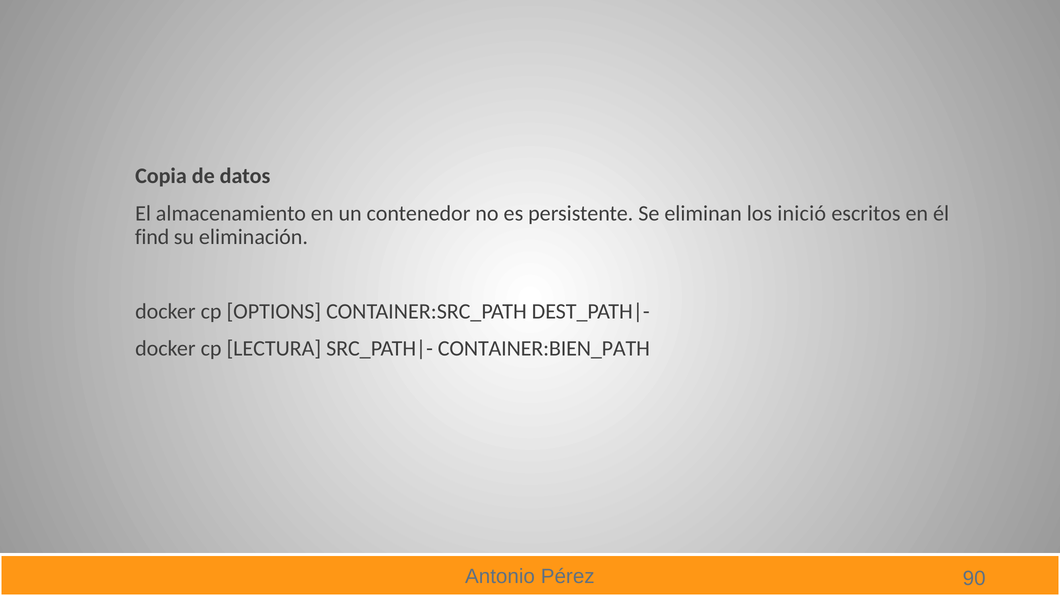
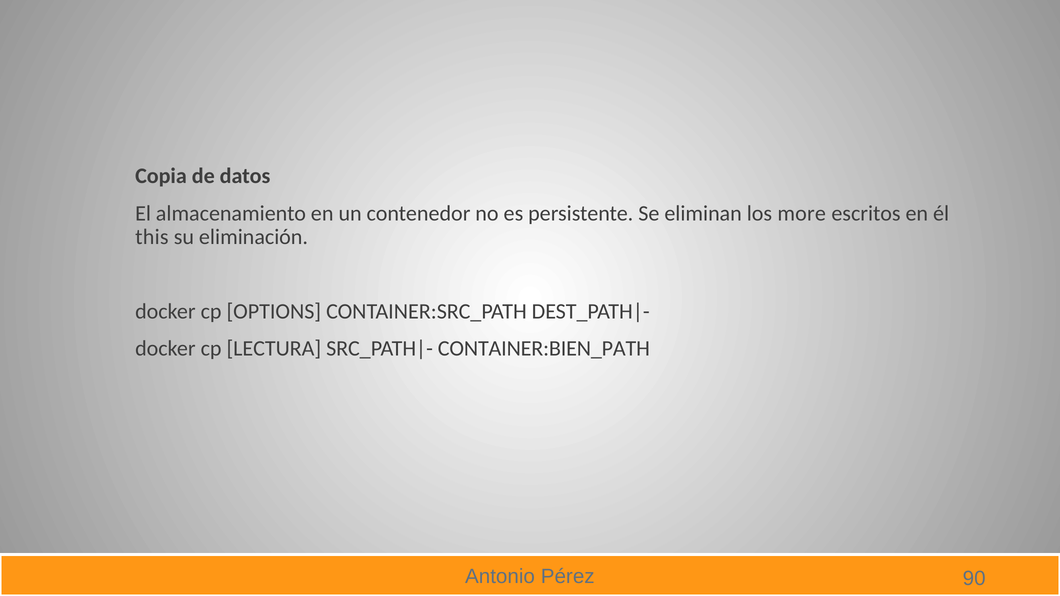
inició: inició -> more (802, 213)
find: find -> this (152, 237)
